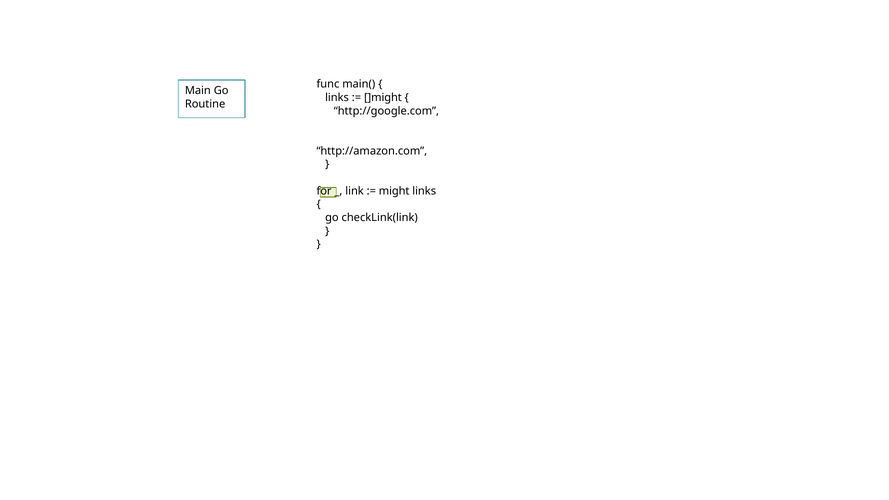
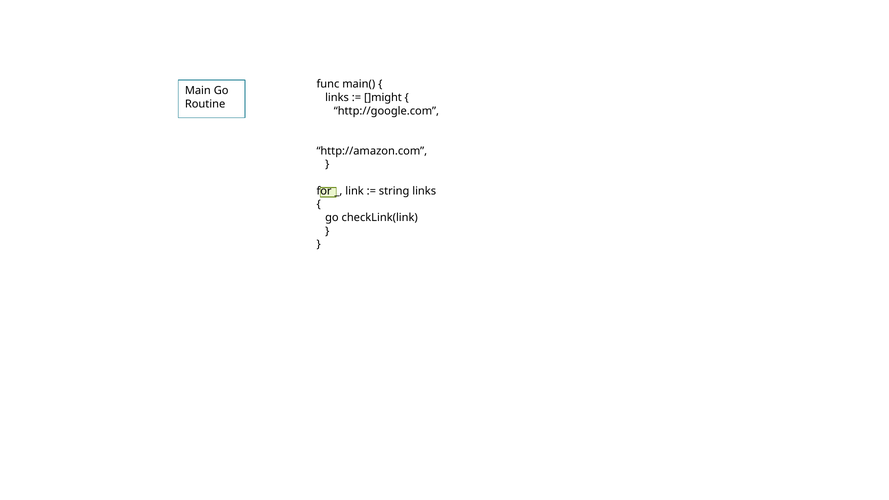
might: might -> string (394, 191)
